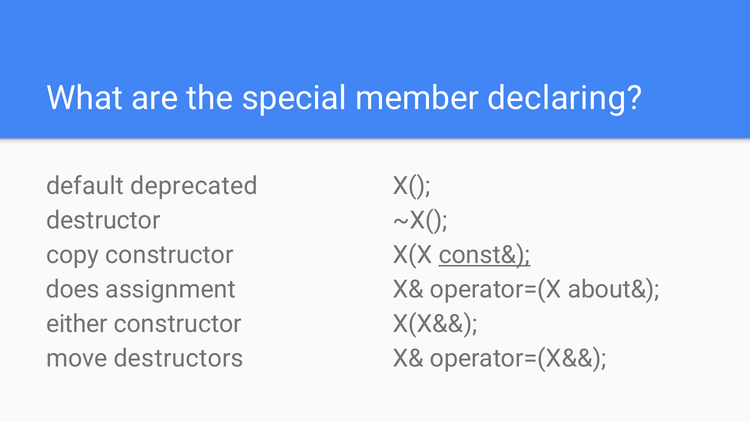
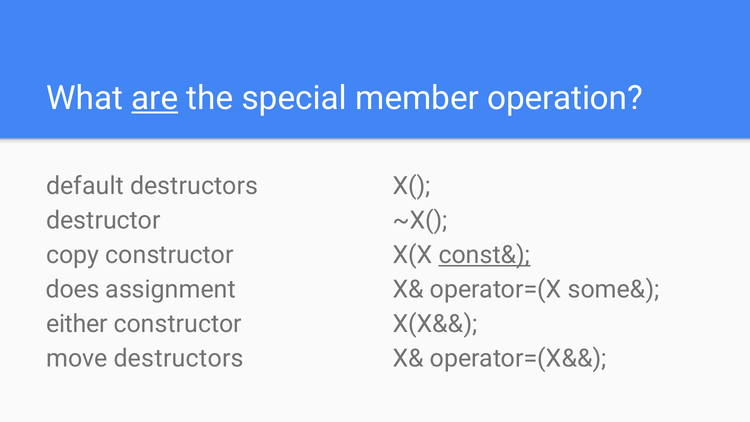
are underline: none -> present (155, 98)
declaring: declaring -> operation (565, 98)
default deprecated: deprecated -> destructors (194, 186)
about&: about& -> some& (614, 290)
